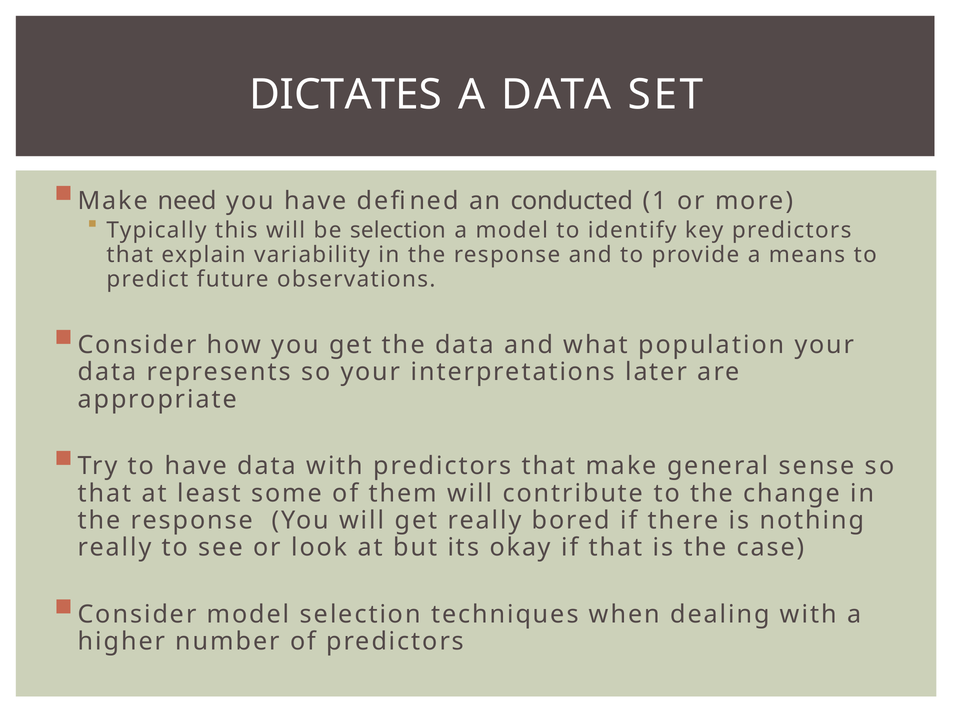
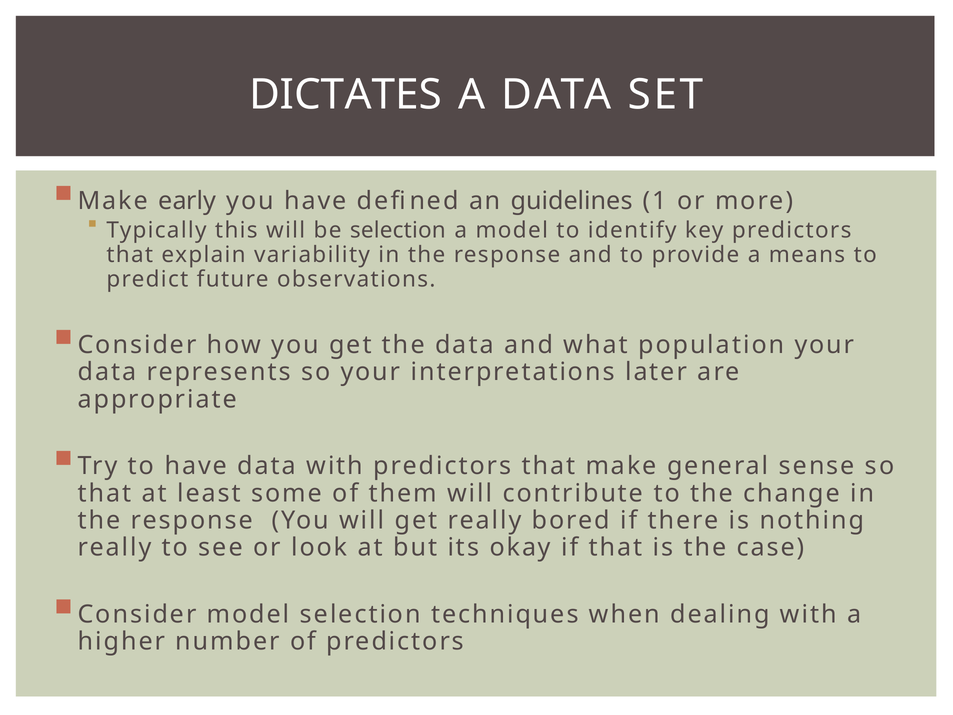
need: need -> early (187, 201)
conducted: conducted -> guidelines (572, 201)
